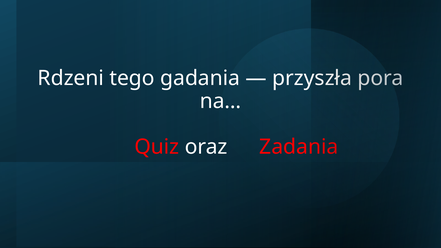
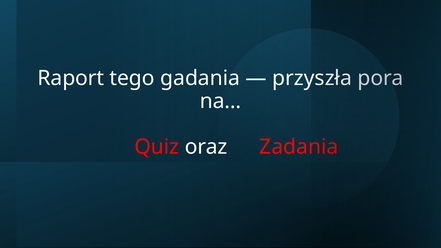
Rdzeni: Rdzeni -> Raport (71, 78)
